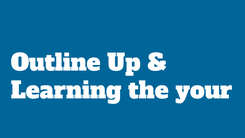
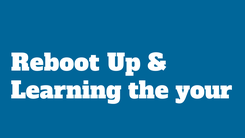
Outline: Outline -> Reboot (55, 63)
